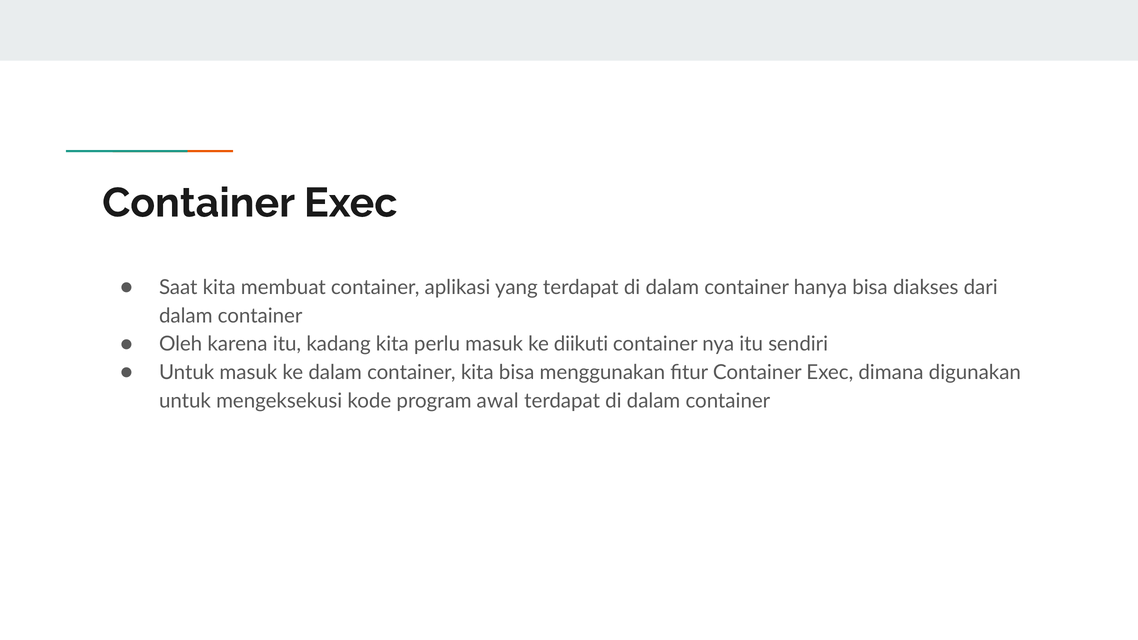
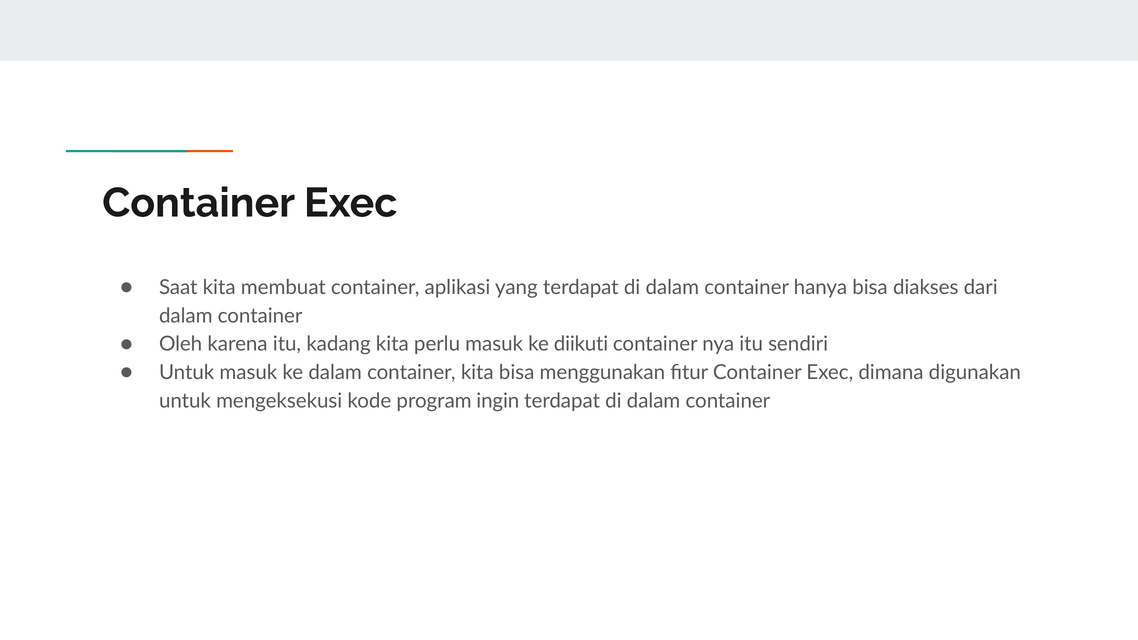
awal: awal -> ingin (498, 401)
